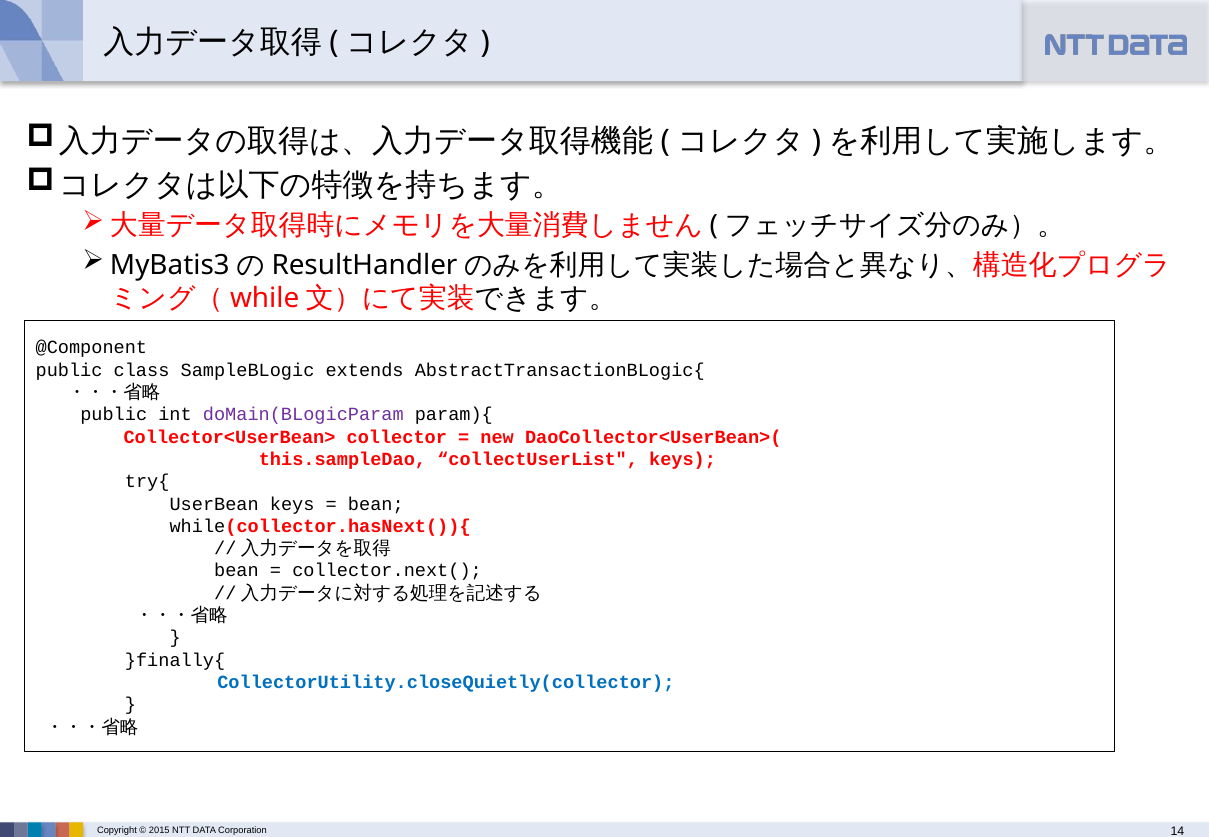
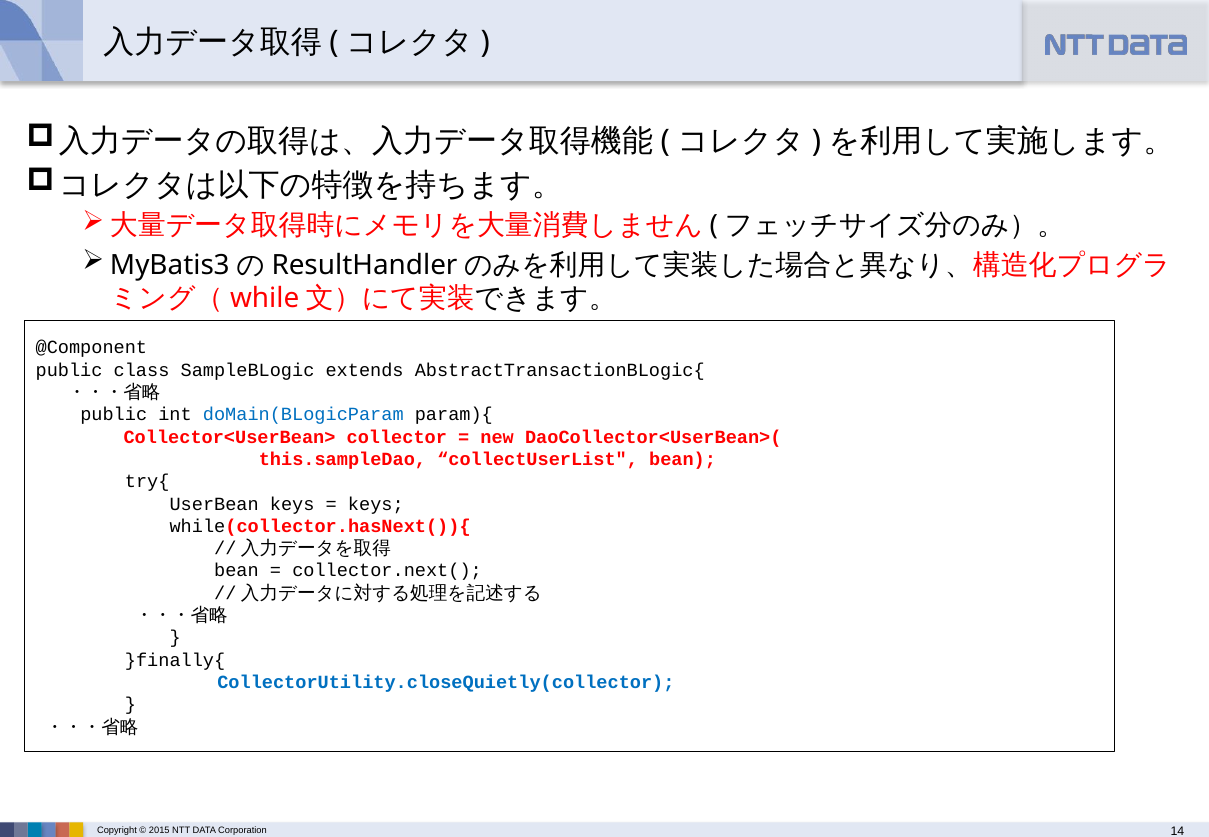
doMain(BLogicParam colour: purple -> blue (303, 415)
collectUserList keys: keys -> bean (683, 459)
bean: bean -> keys (376, 504)
